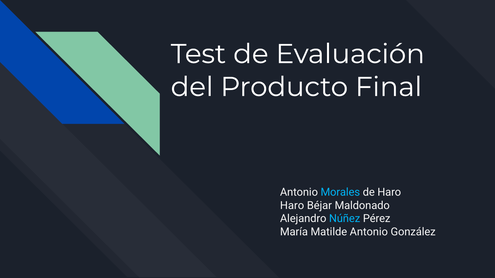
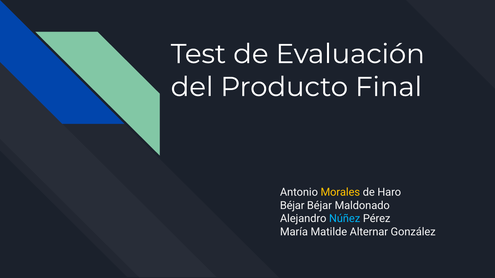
Morales colour: light blue -> yellow (340, 193)
Haro: Haro -> Béjar (292, 206)
Matilde Antonio: Antonio -> Alternar (369, 232)
